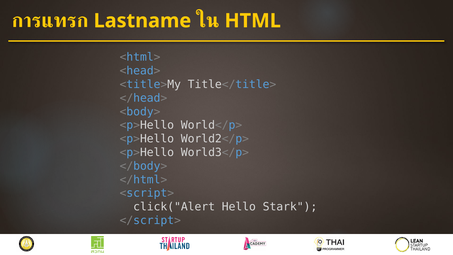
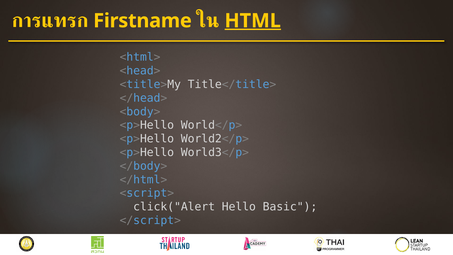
Lastname: Lastname -> Firstname (143, 21)
HTML underline: none -> present (253, 21)
Stark: Stark -> Basic (290, 207)
